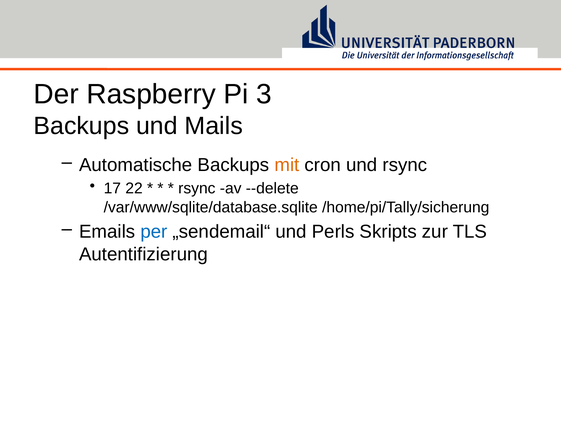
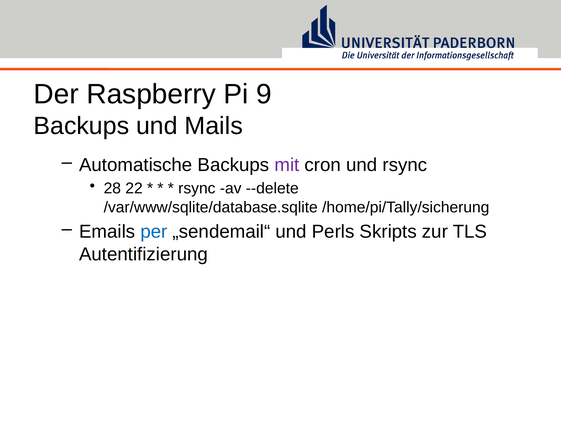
3: 3 -> 9 (264, 94)
mit colour: orange -> purple (287, 165)
17: 17 -> 28 (112, 188)
